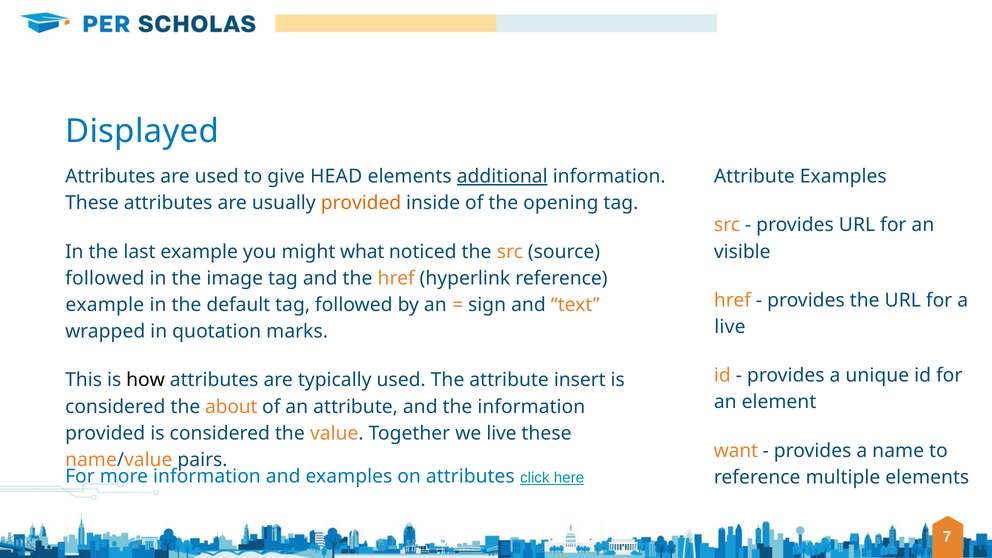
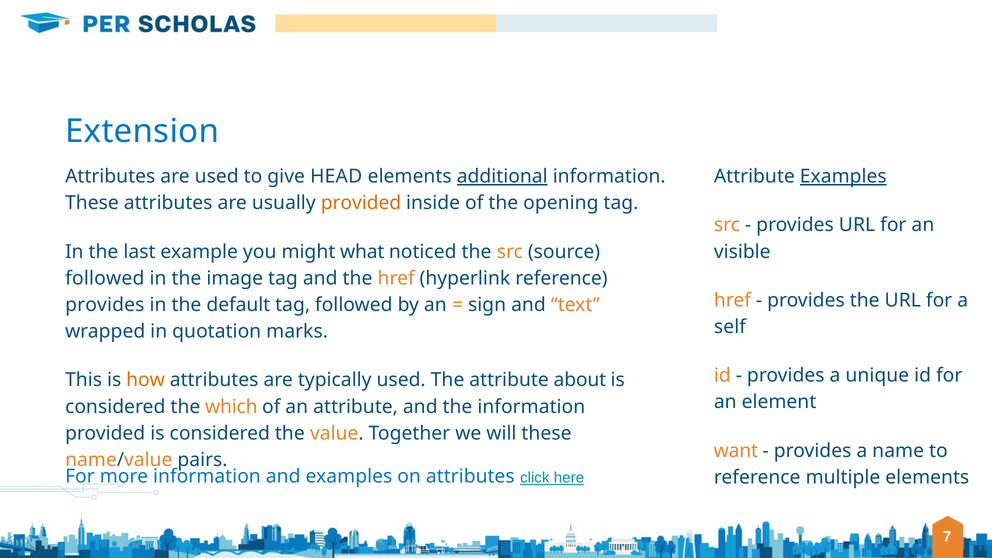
Displayed: Displayed -> Extension (142, 131)
Examples underline: none -> present (843, 176)
example: example -> provides (105, 305)
live: live -> self (730, 327)
how colour: black -> orange (146, 380)
insert: insert -> about (580, 380)
about: about -> which (231, 407)
we live: live -> will (501, 433)
